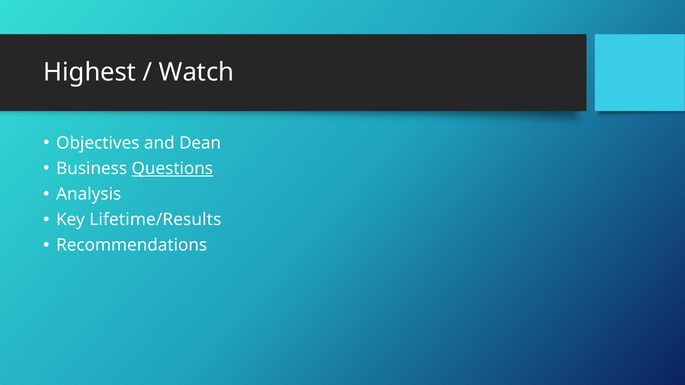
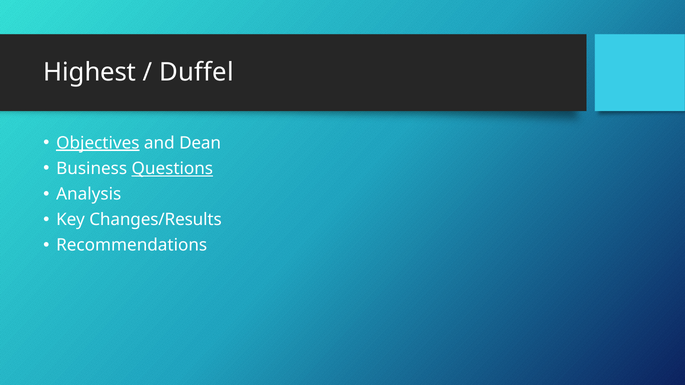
Watch: Watch -> Duffel (196, 73)
Objectives underline: none -> present (98, 143)
Lifetime/Results: Lifetime/Results -> Changes/Results (155, 220)
